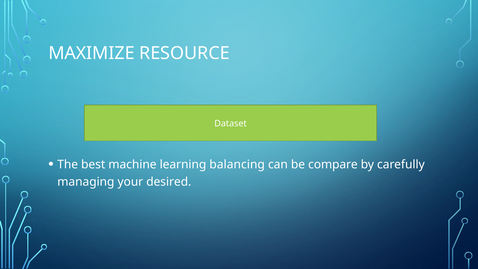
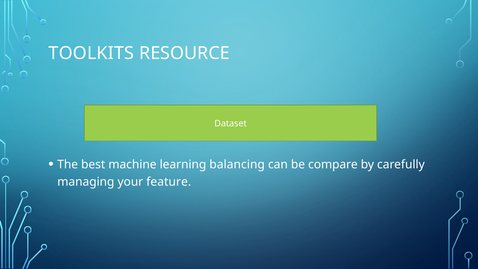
MAXIMIZE: MAXIMIZE -> TOOLKITS (91, 53)
desired: desired -> feature (169, 182)
